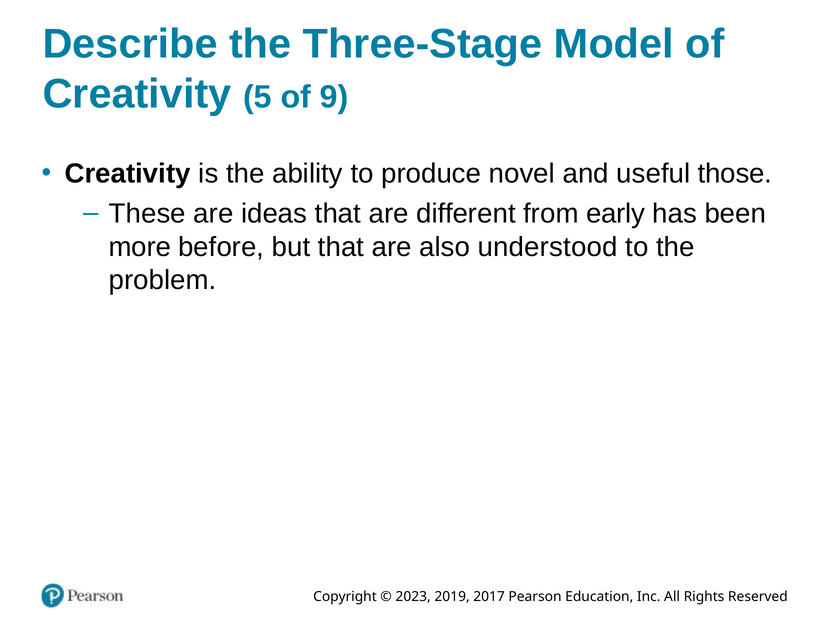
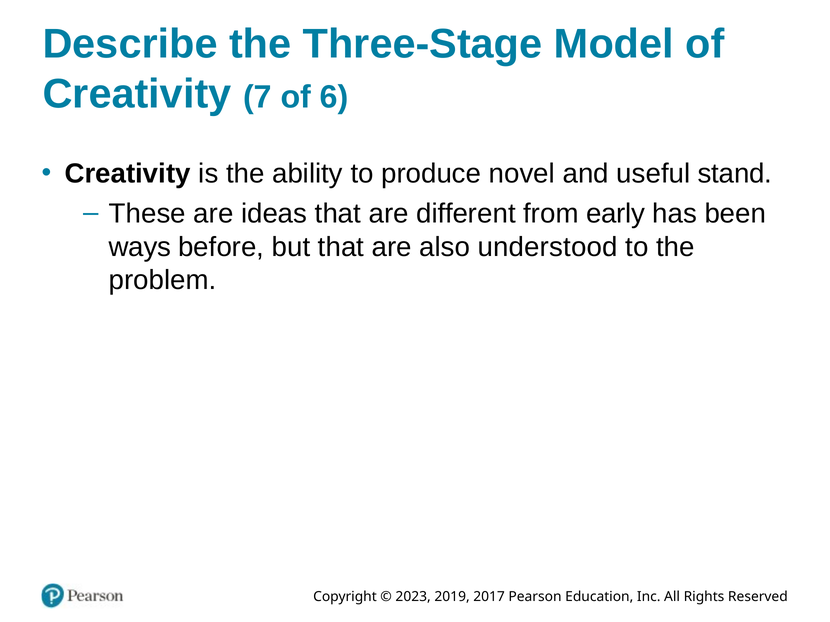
5: 5 -> 7 (257, 97)
9: 9 -> 6 (334, 97)
those: those -> stand (735, 174)
more: more -> ways (140, 247)
